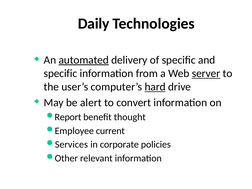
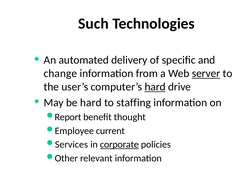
Daily: Daily -> Such (93, 24)
automated underline: present -> none (84, 60)
specific: specific -> change (60, 73)
be alert: alert -> hard (91, 103)
convert: convert -> staffing (134, 103)
corporate underline: none -> present (119, 145)
